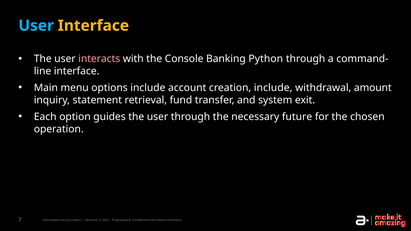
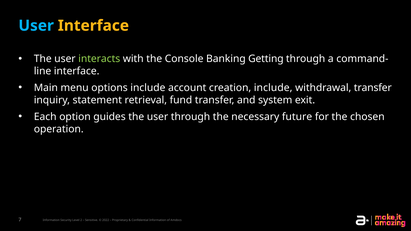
interacts colour: pink -> light green (99, 59)
Python: Python -> Getting (266, 59)
withdrawal amount: amount -> transfer (373, 88)
